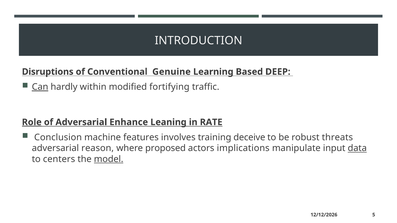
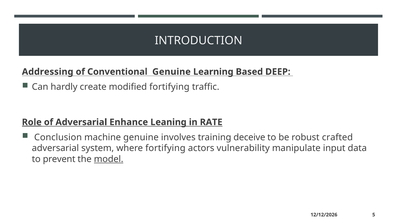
Disruptions: Disruptions -> Addressing (48, 72)
Can underline: present -> none (40, 87)
within: within -> create (93, 87)
machine features: features -> genuine (141, 138)
threats: threats -> crafted (337, 138)
reason: reason -> system (98, 148)
where proposed: proposed -> fortifying (165, 148)
implications: implications -> vulnerability (243, 148)
data underline: present -> none (357, 148)
centers: centers -> prevent (59, 159)
